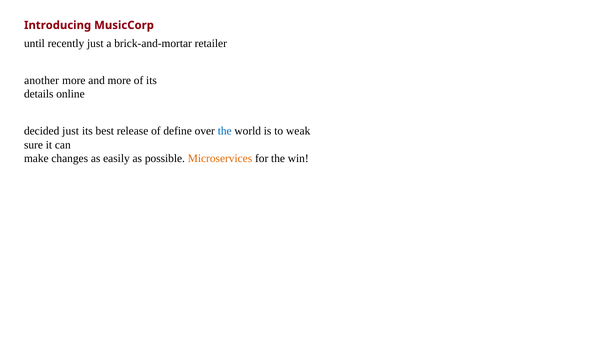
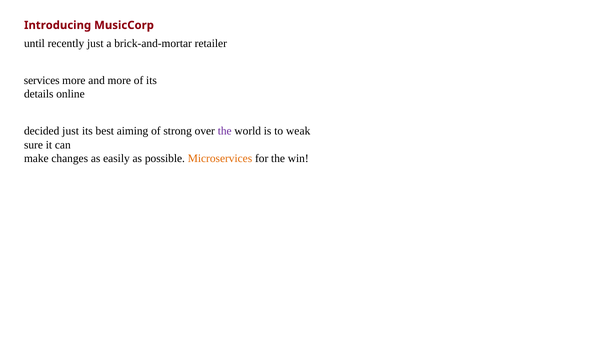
another: another -> services (42, 80)
release: release -> aiming (133, 131)
define: define -> strong (178, 131)
the colour: blue -> purple (225, 131)
